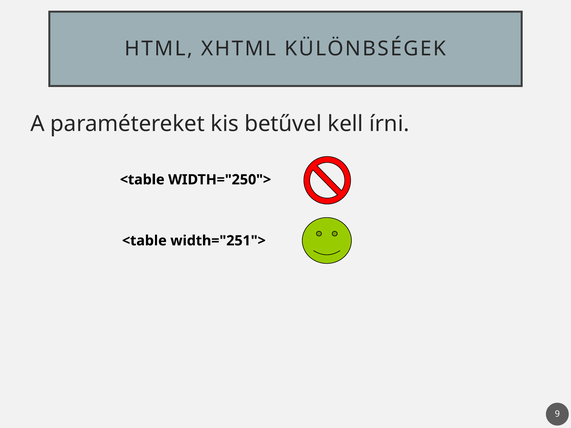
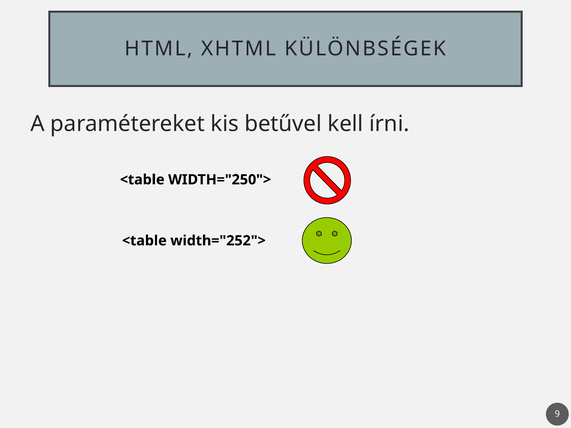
width="251">: width="251"> -> width="252"> (218, 241)
